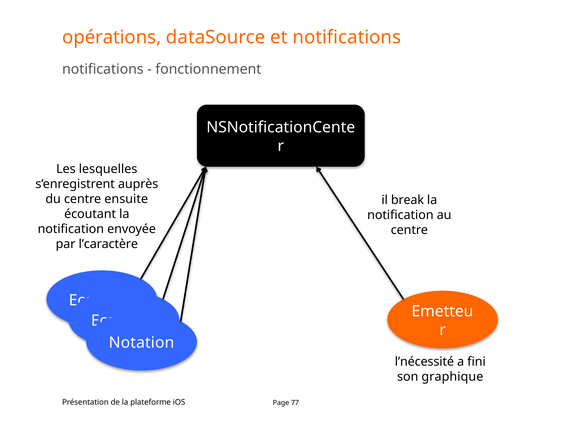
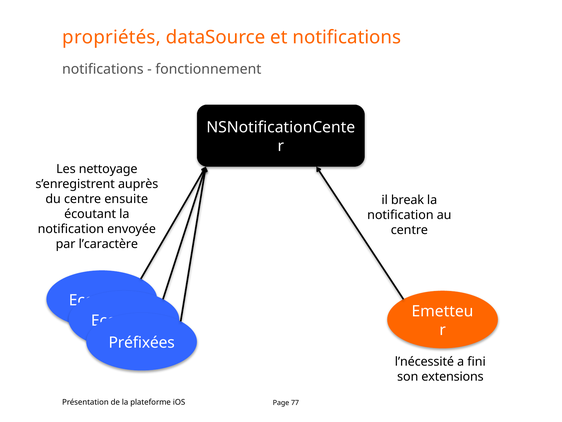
opérations: opérations -> propriétés (112, 37)
lesquelles: lesquelles -> nettoyage (108, 169)
Notation: Notation -> Préfixées (142, 342)
graphique: graphique -> extensions (453, 376)
